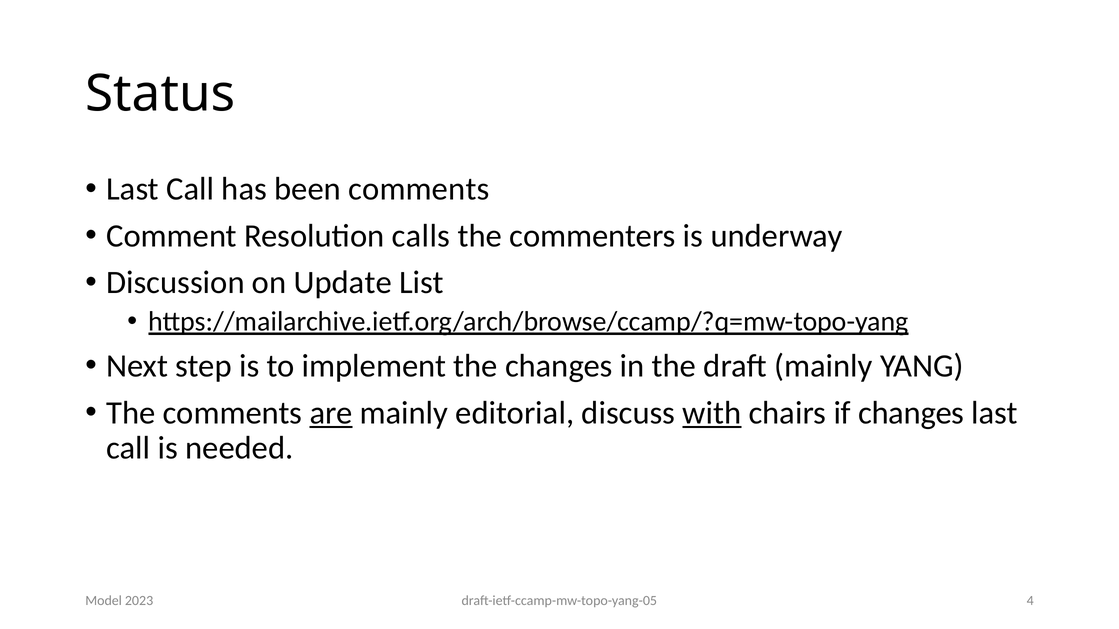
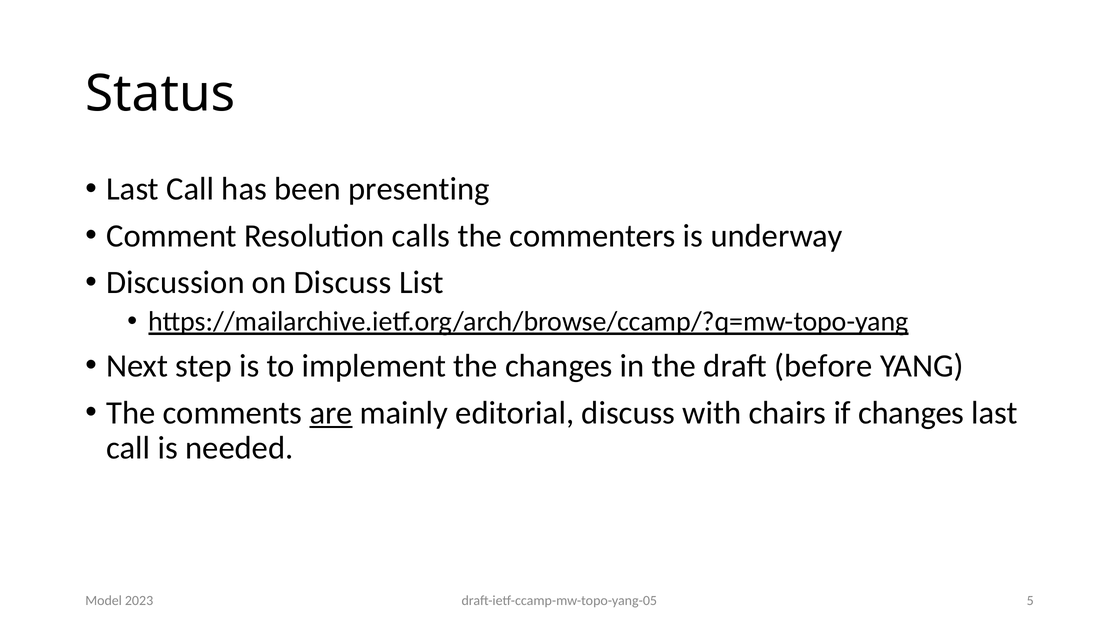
been comments: comments -> presenting (419, 189)
on Update: Update -> Discuss (343, 283)
draft mainly: mainly -> before (823, 366)
with underline: present -> none (712, 413)
4: 4 -> 5 (1030, 601)
